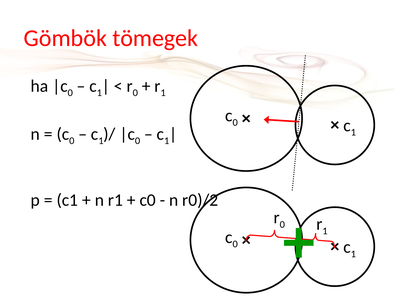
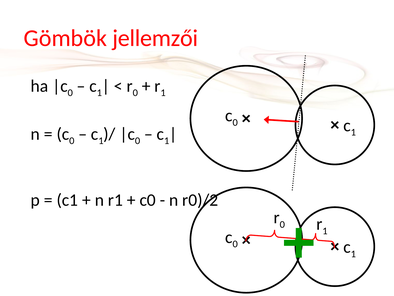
tömegek: tömegek -> jellemzői (155, 38)
